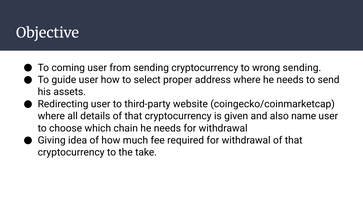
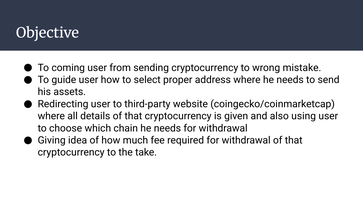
wrong sending: sending -> mistake (302, 68)
name: name -> using (304, 116)
